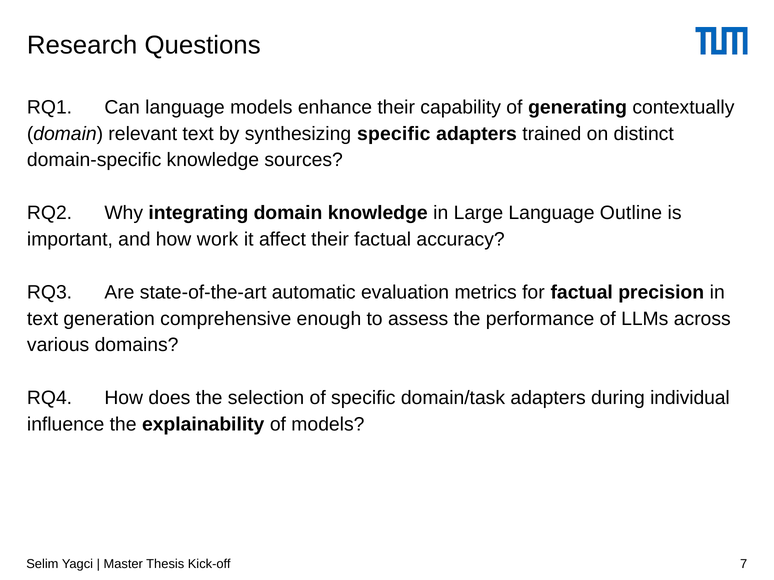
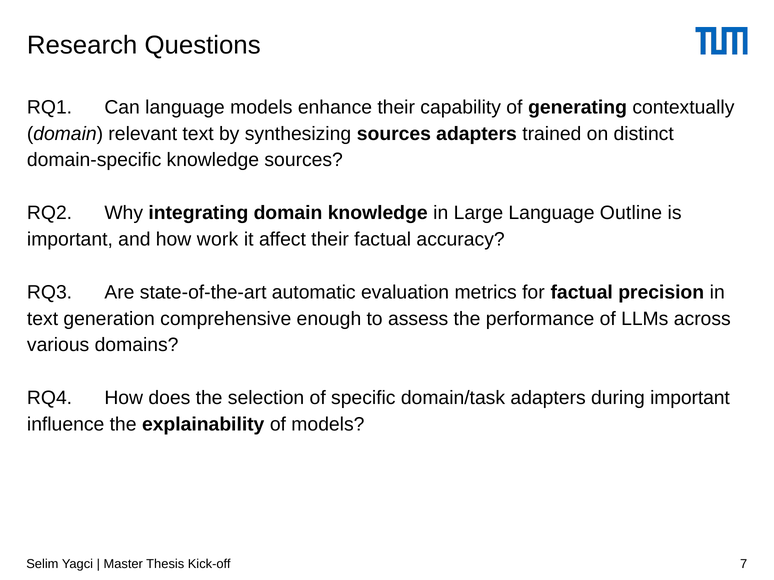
synthesizing specific: specific -> sources (394, 134)
during individual: individual -> important (690, 398)
